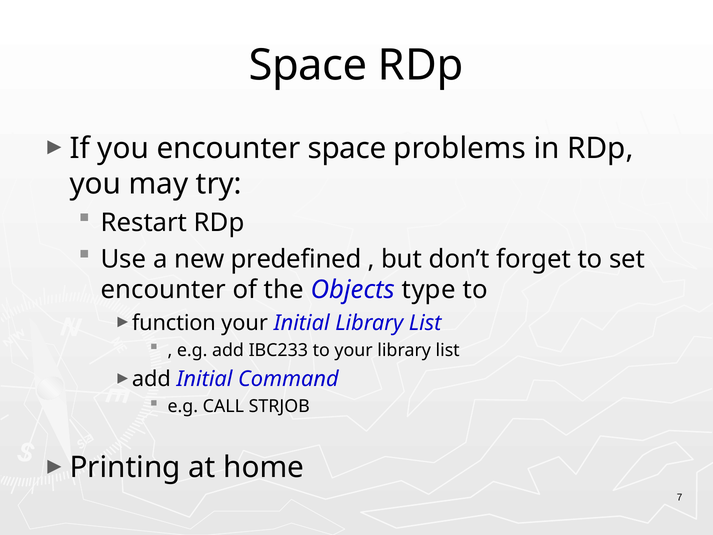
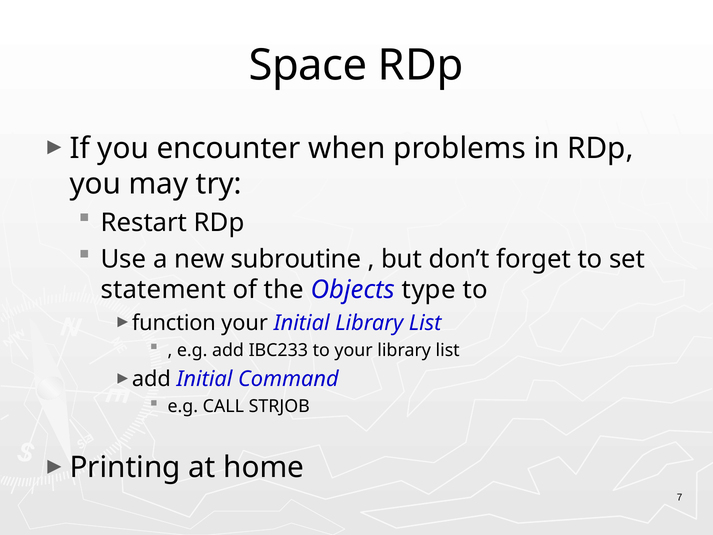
encounter space: space -> when (347, 148)
predefined: predefined -> subroutine (296, 259)
encounter: encounter -> statement (163, 290)
